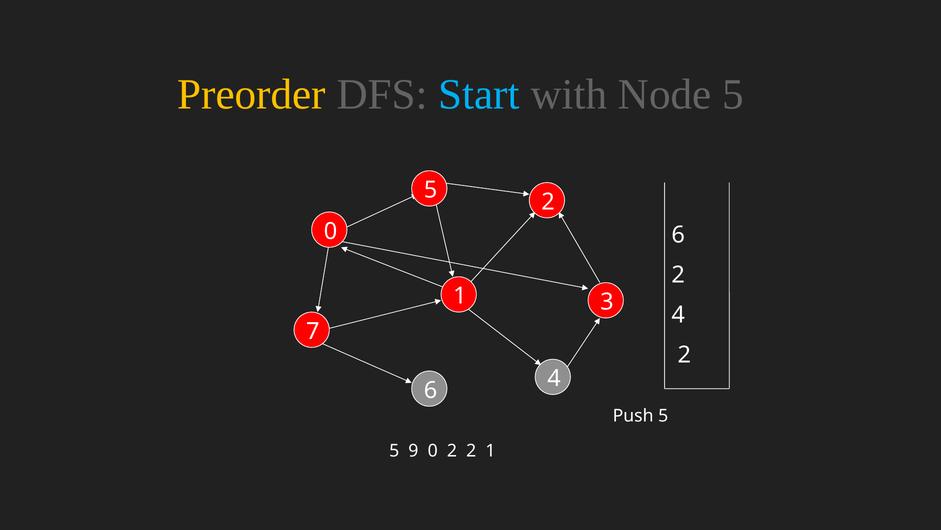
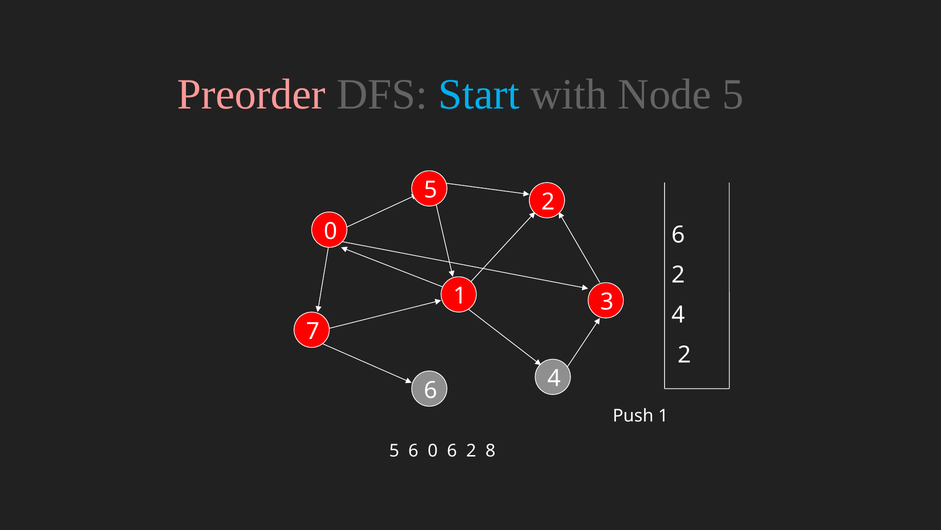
Preorder colour: yellow -> pink (252, 94)
Push 5: 5 -> 1 (663, 415)
5 9: 9 -> 6 (413, 450)
0 2: 2 -> 6 (452, 450)
2 1: 1 -> 8 (490, 450)
